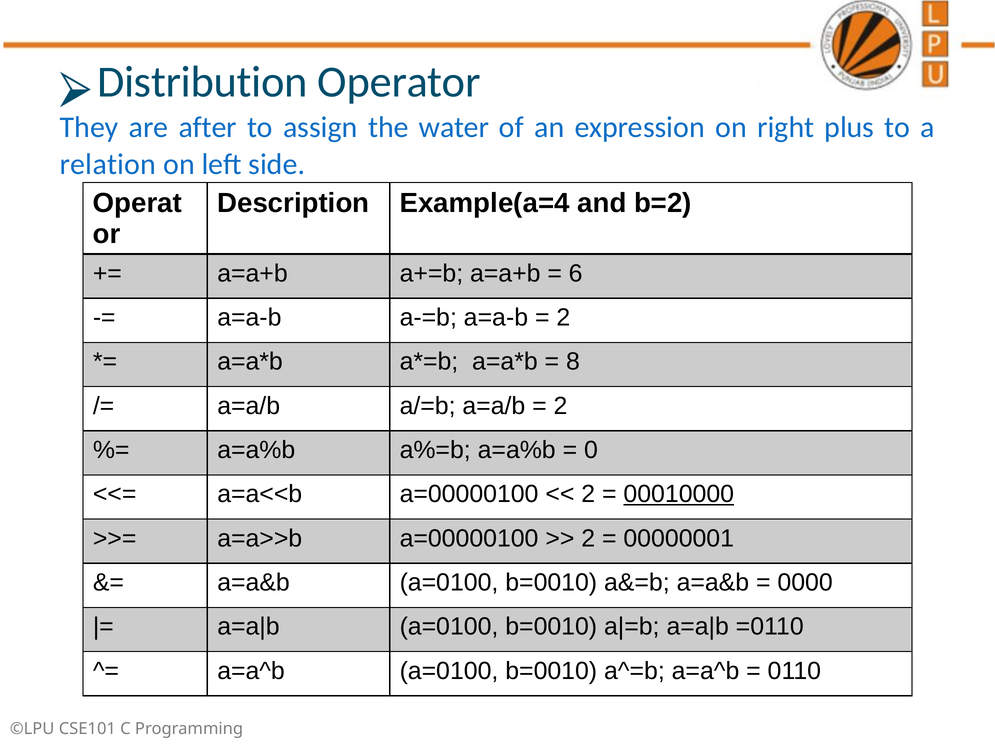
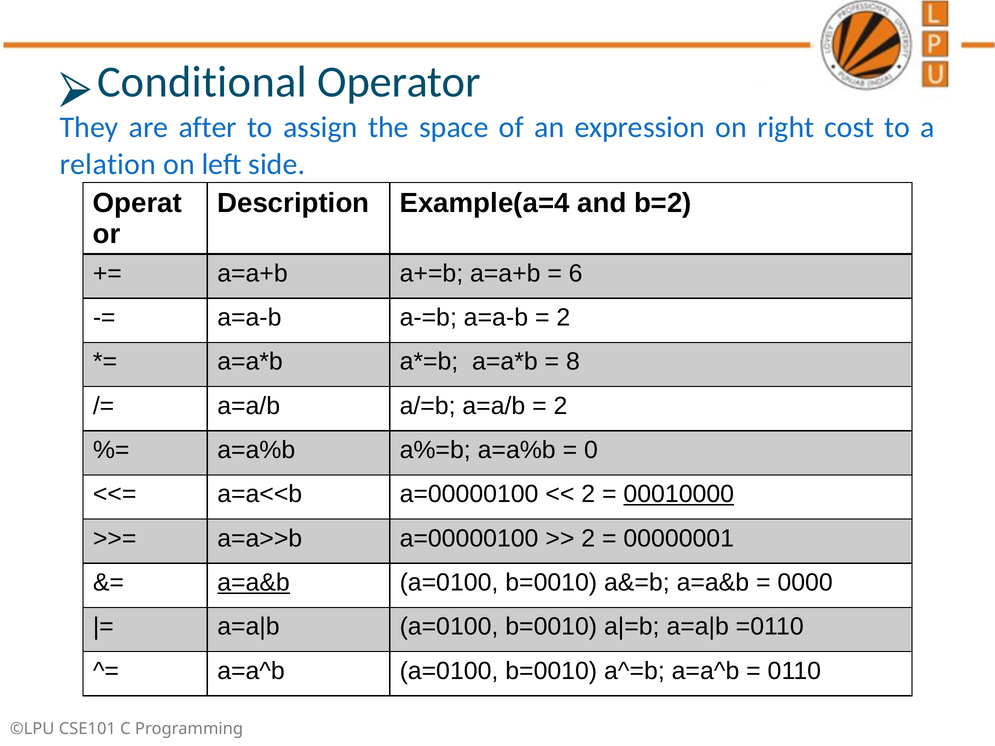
Distribution: Distribution -> Conditional (202, 82)
water: water -> space (454, 128)
plus: plus -> cost (849, 128)
a=a&b underline: none -> present (254, 583)
